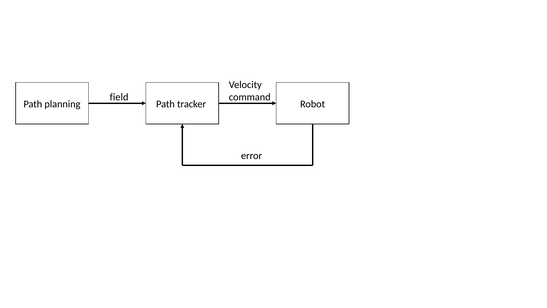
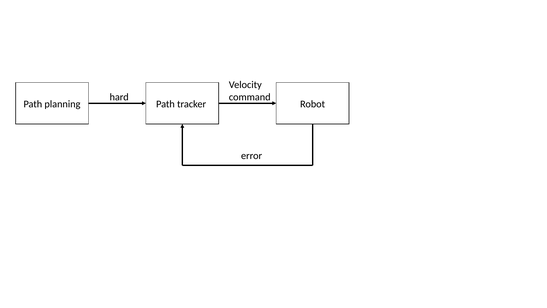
field: field -> hard (119, 97)
